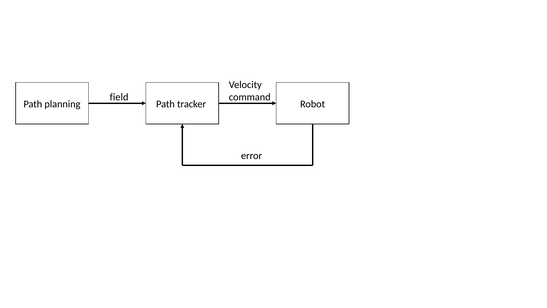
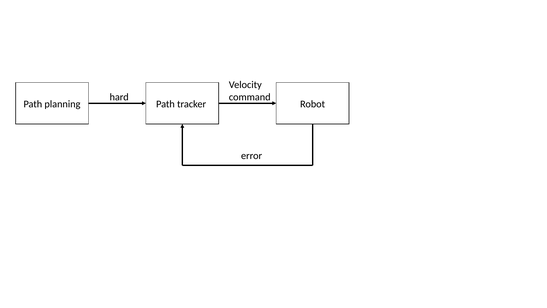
field: field -> hard (119, 97)
